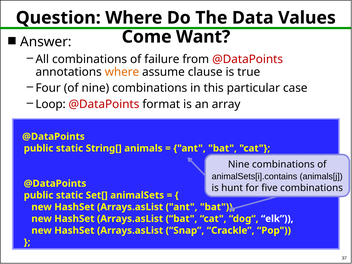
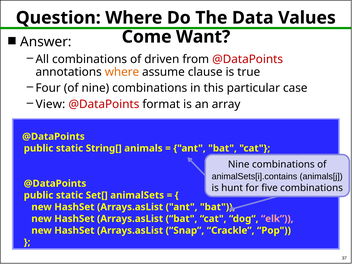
failure: failure -> driven (162, 59)
Loop: Loop -> View (50, 104)
elk colour: white -> pink (277, 219)
